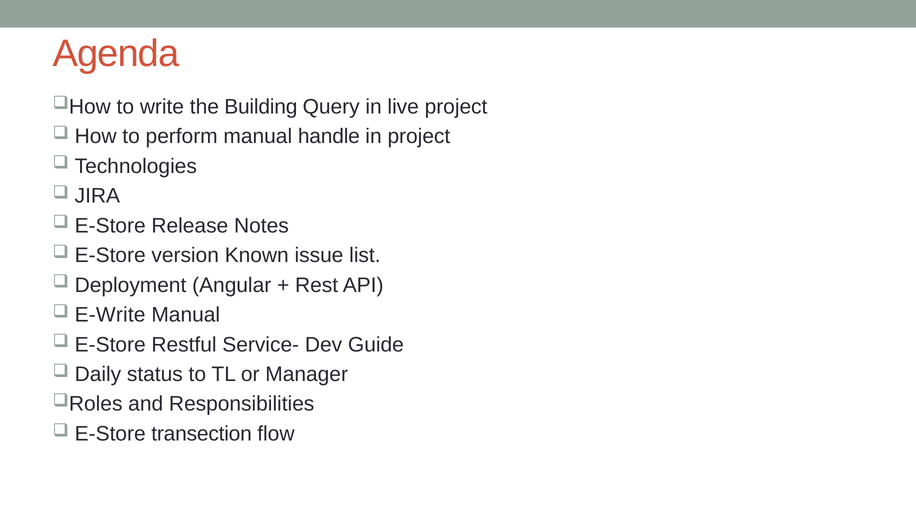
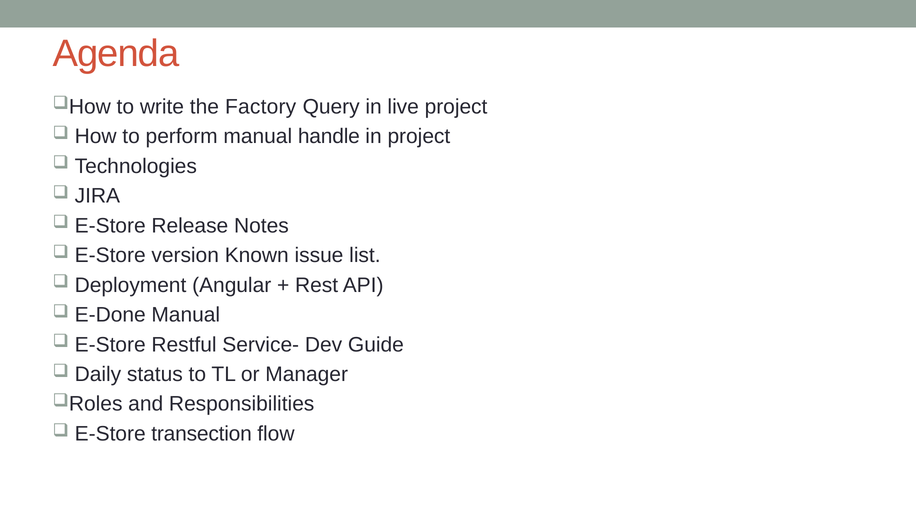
Building: Building -> Factory (261, 107)
E-Write: E-Write -> E-Done (110, 315)
